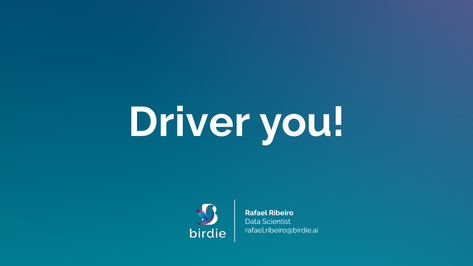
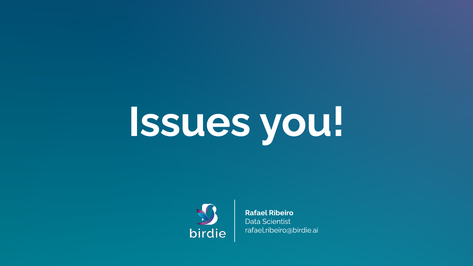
Driver: Driver -> Issues (189, 122)
